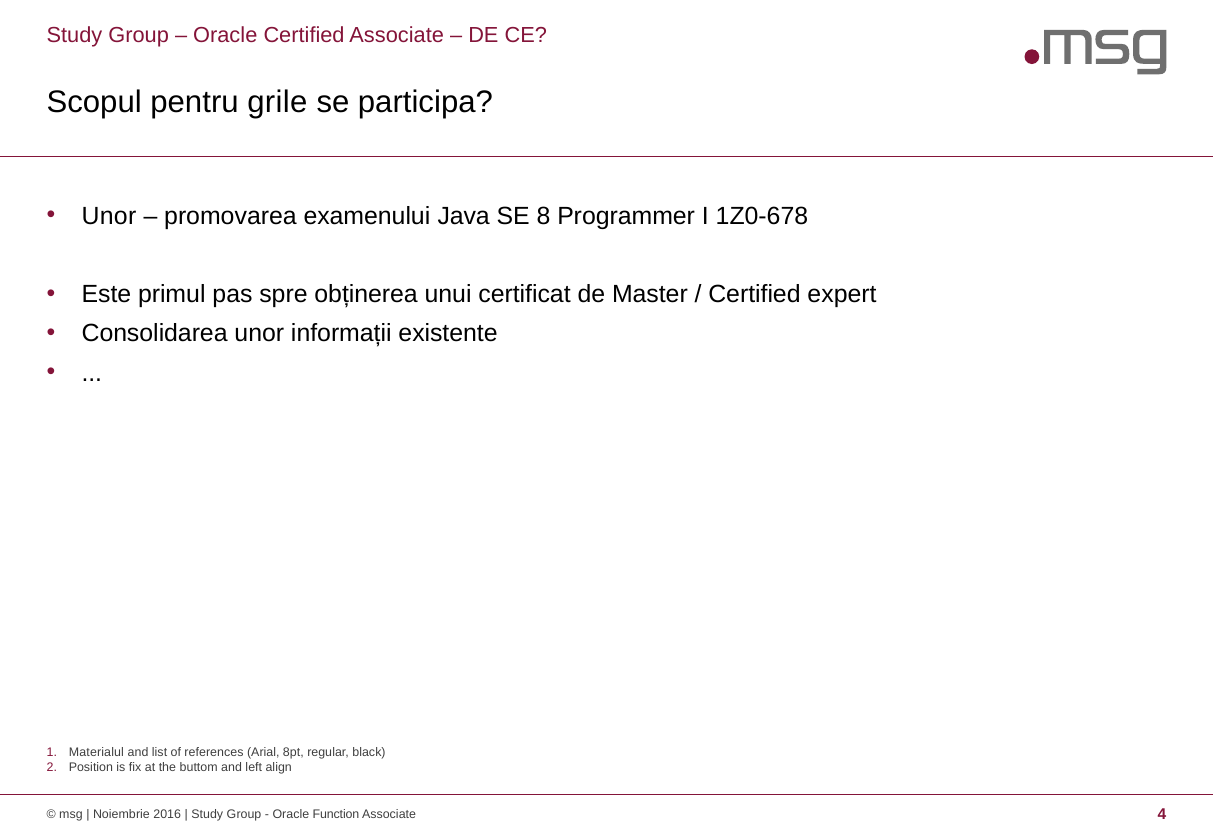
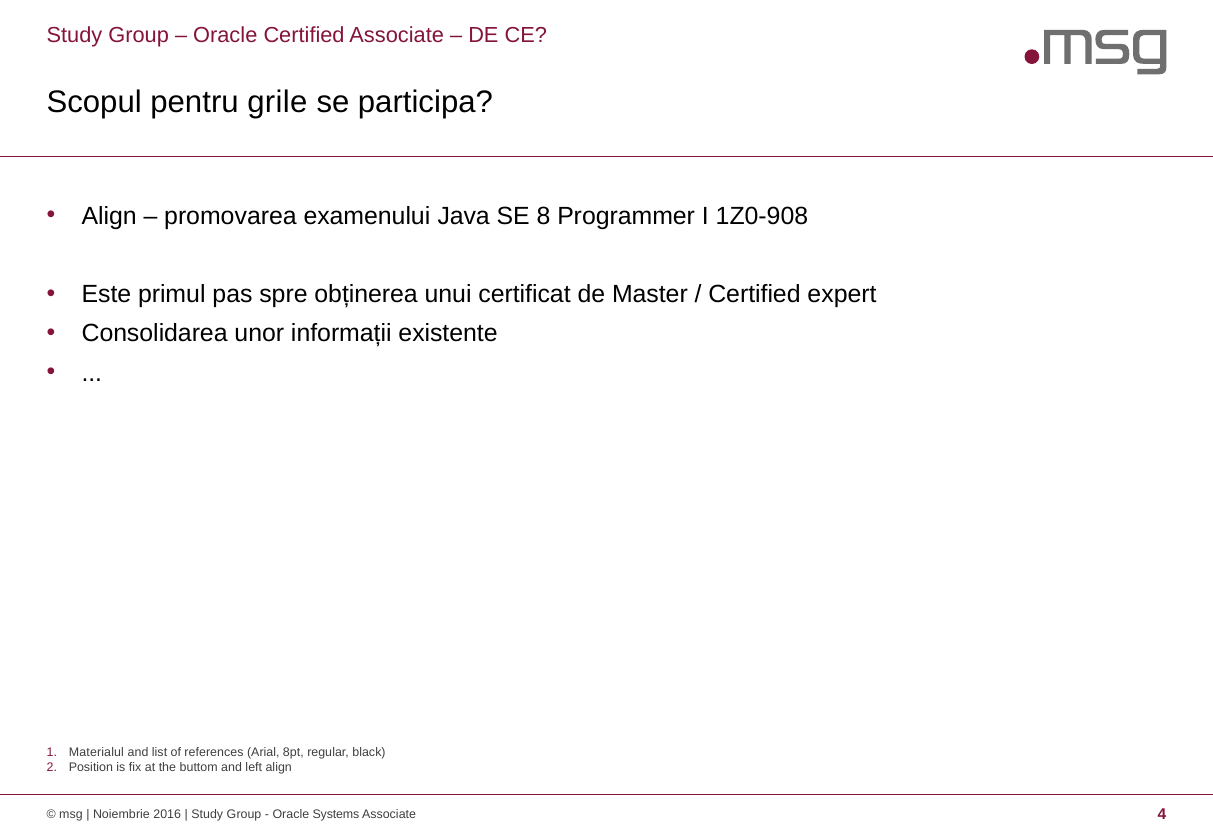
Unor: Unor -> Align (109, 216)
1Z0-678: 1Z0-678 -> 1Z0-908 (762, 216)
Function: Function -> Systems (336, 814)
